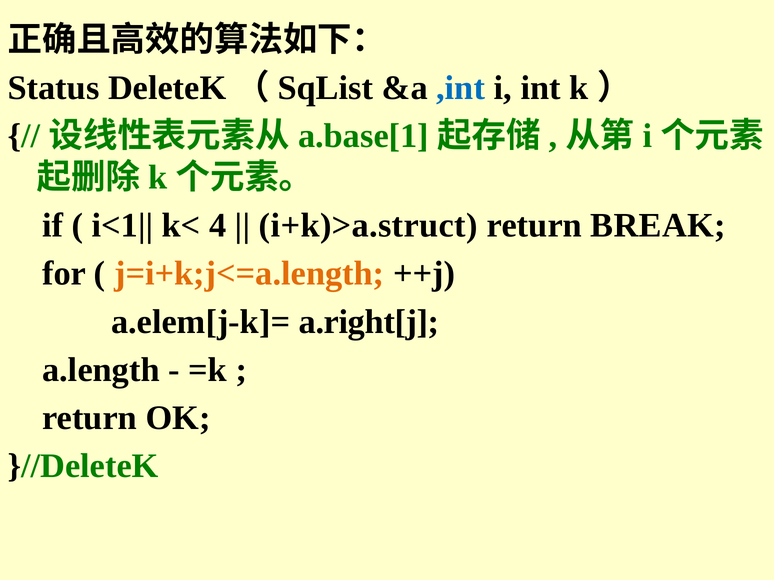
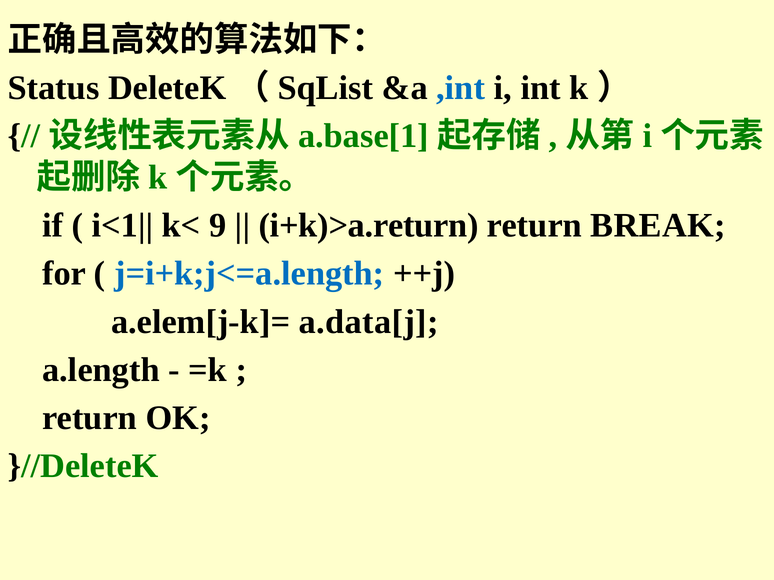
4: 4 -> 9 (218, 226)
i+k)>a.struct: i+k)>a.struct -> i+k)>a.return (369, 226)
j=i+k;j<=a.length colour: orange -> blue (249, 274)
a.right[j: a.right[j -> a.data[j (369, 322)
